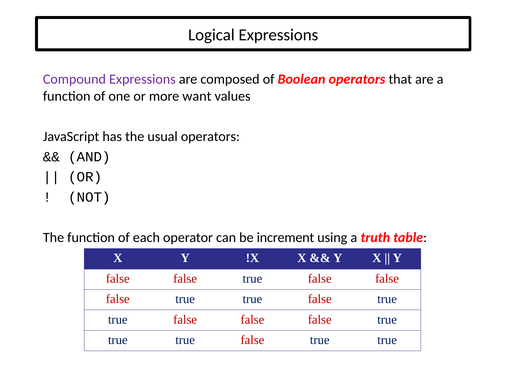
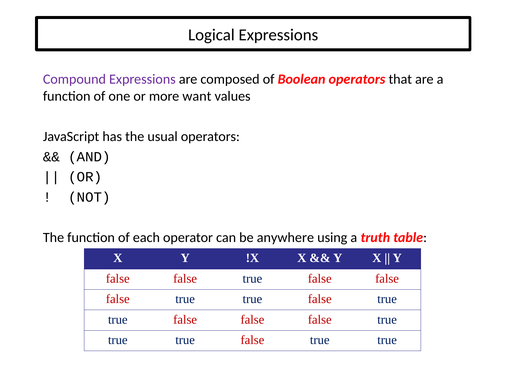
increment: increment -> anywhere (285, 238)
